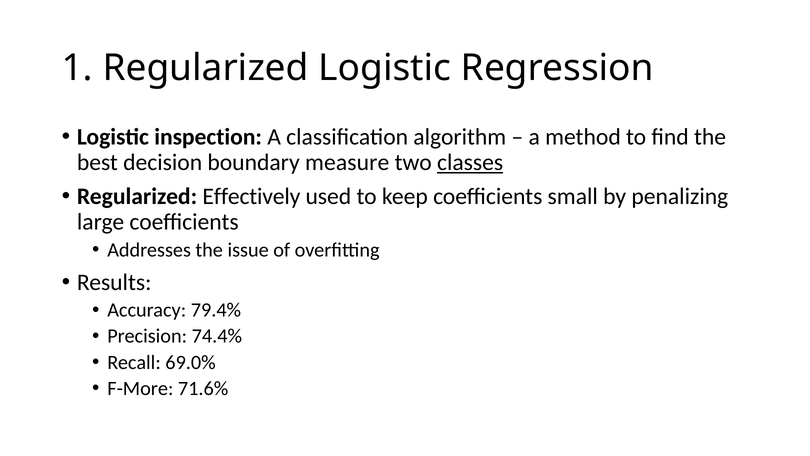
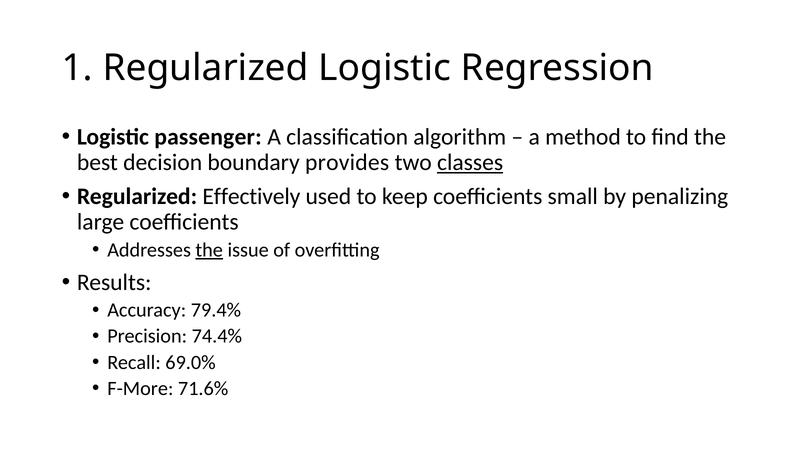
inspection: inspection -> passenger (208, 137)
measure: measure -> provides (347, 162)
the underline: none -> present (209, 250)
